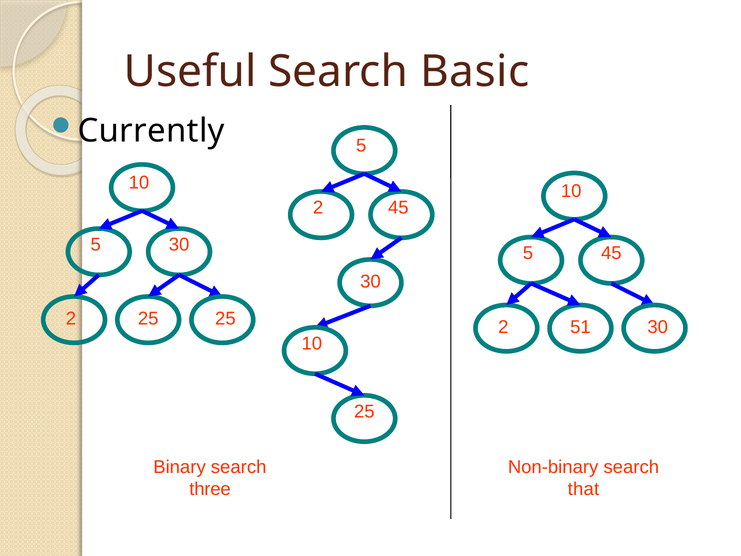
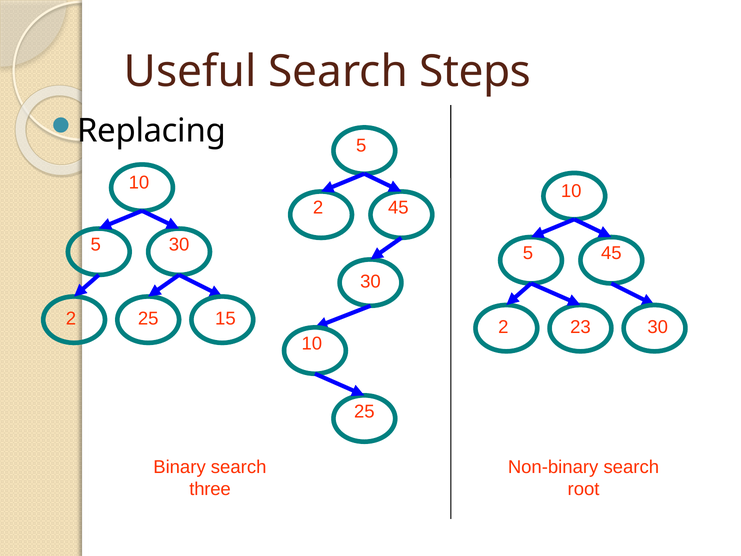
Basic: Basic -> Steps (475, 72)
Currently: Currently -> Replacing (152, 131)
25 25: 25 -> 15 (225, 319)
51: 51 -> 23 (580, 327)
that: that -> root (584, 489)
